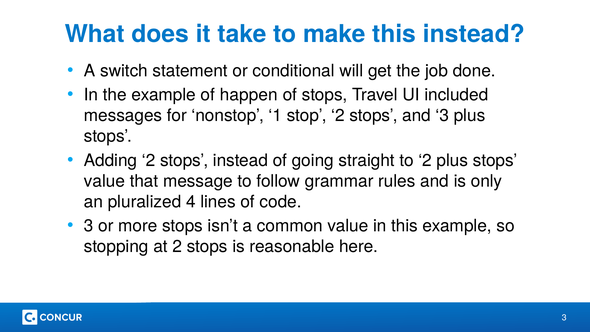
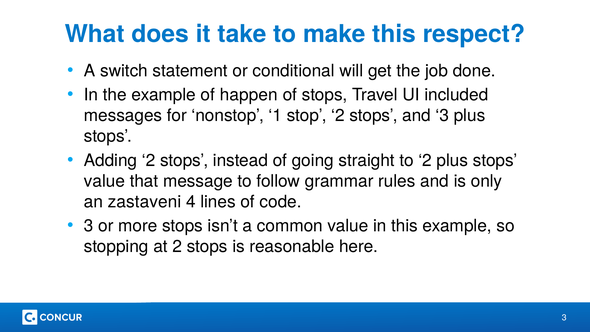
this instead: instead -> respect (474, 34)
pluralized: pluralized -> zastaveni (144, 202)
